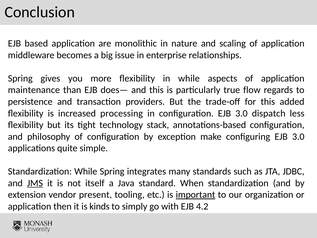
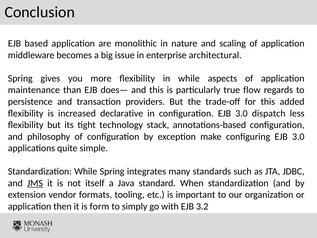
relationships: relationships -> architectural (215, 55)
processing: processing -> declarative (122, 113)
present: present -> formats (95, 195)
important underline: present -> none (196, 195)
kinds: kinds -> form (99, 206)
4.2: 4.2 -> 3.2 (202, 206)
